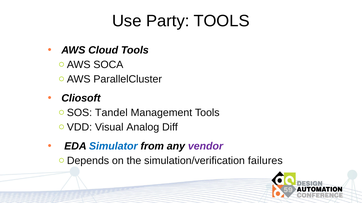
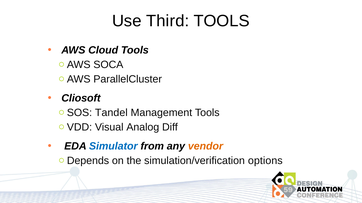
Party: Party -> Third (168, 21)
vendor colour: purple -> orange (206, 147)
failures: failures -> options (265, 161)
